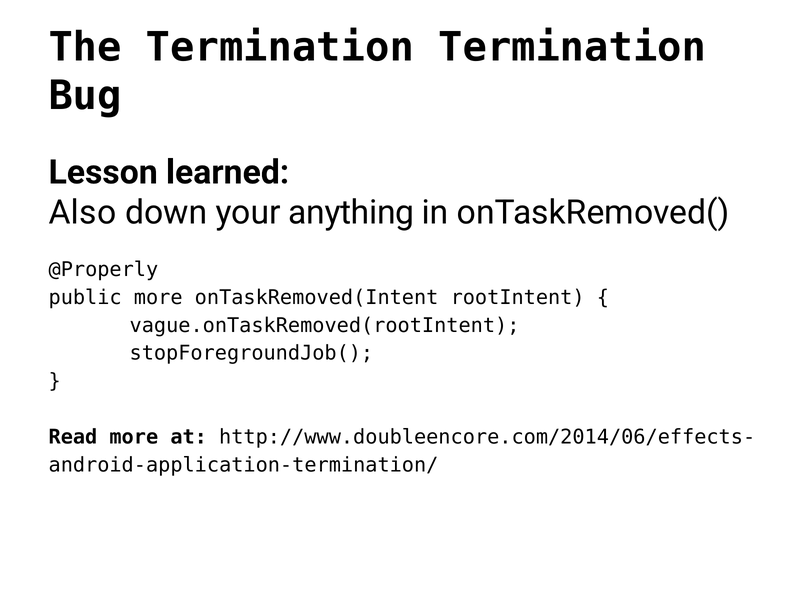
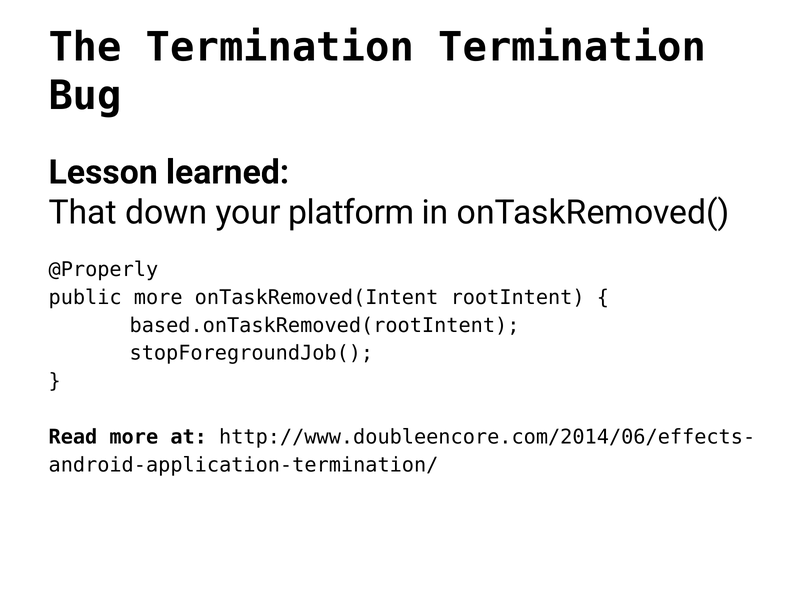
Also: Also -> That (83, 213)
anything: anything -> platform (351, 213)
vague.onTaskRemoved(rootIntent: vague.onTaskRemoved(rootIntent -> based.onTaskRemoved(rootIntent (325, 326)
